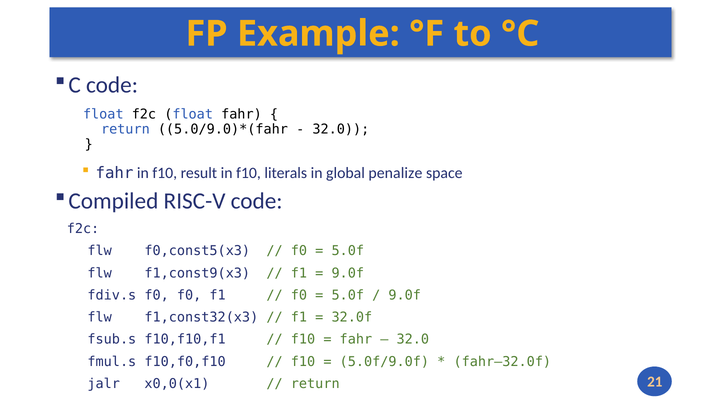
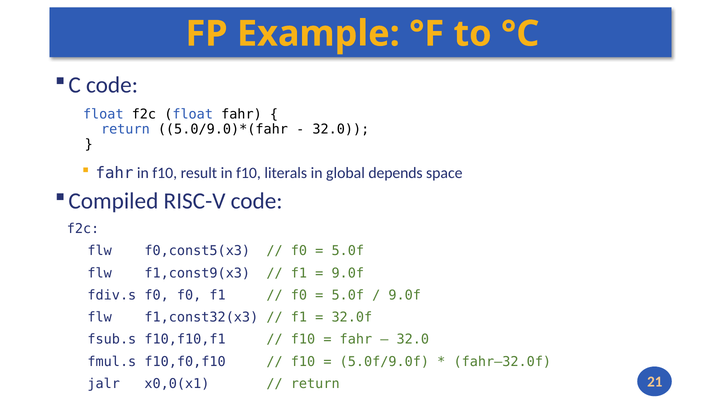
penalize: penalize -> depends (396, 173)
